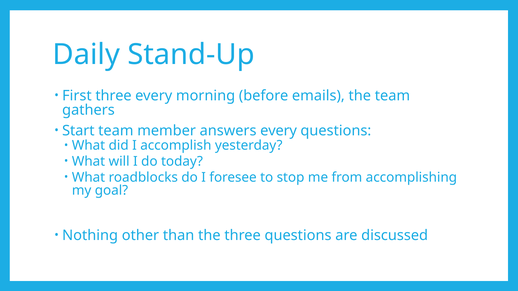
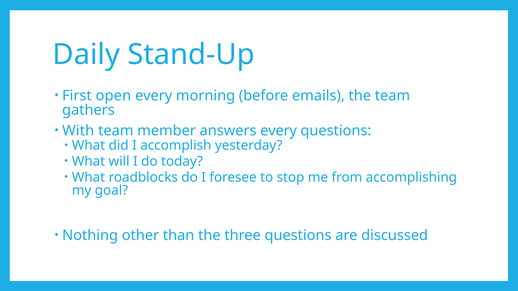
First three: three -> open (113, 96)
Start: Start -> With (78, 131)
